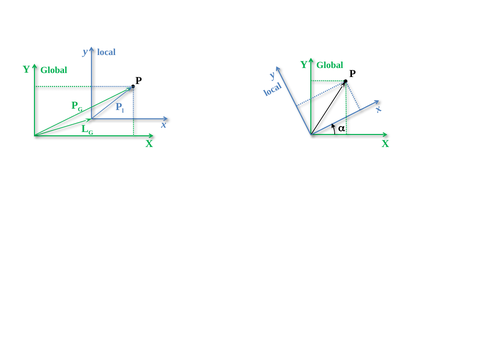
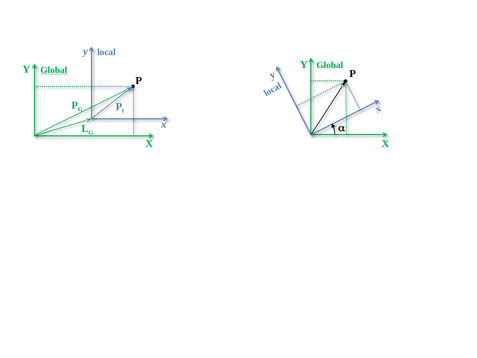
Global underline: none -> present (54, 70)
